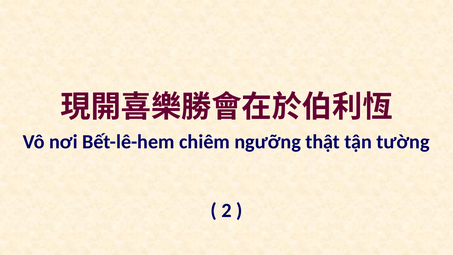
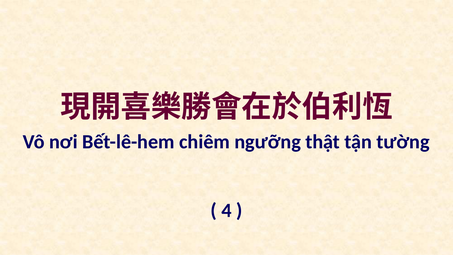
2: 2 -> 4 (226, 210)
